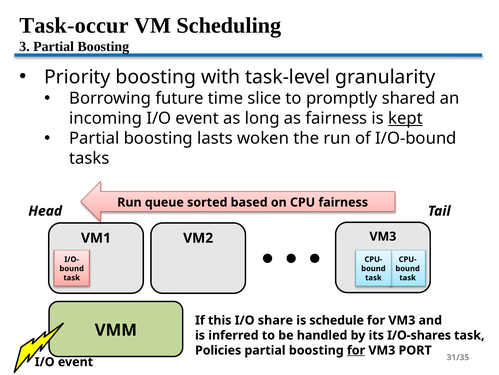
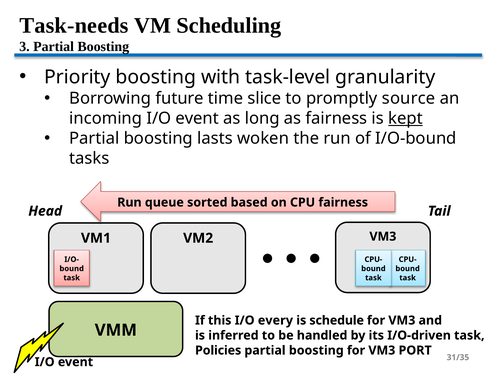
Task-occur: Task-occur -> Task-needs (74, 25)
shared: shared -> source (409, 98)
share: share -> every (275, 320)
I/O-shares: I/O-shares -> I/O-driven (419, 335)
for underline: present -> none (356, 350)
